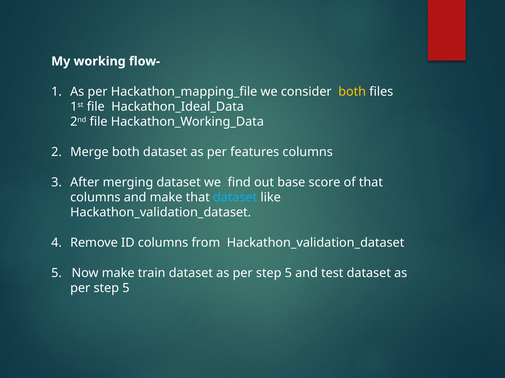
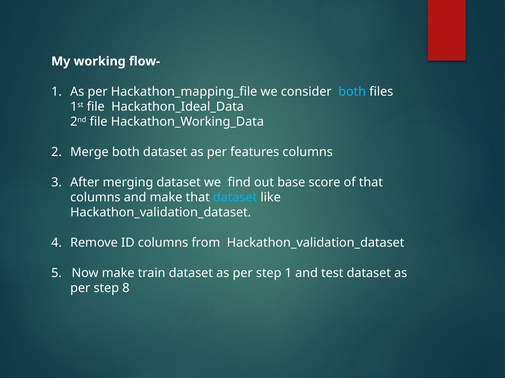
both colour: yellow -> light blue (352, 92)
5: 5 -> 1 (288, 274)
5: 5 -> 8 (126, 289)
